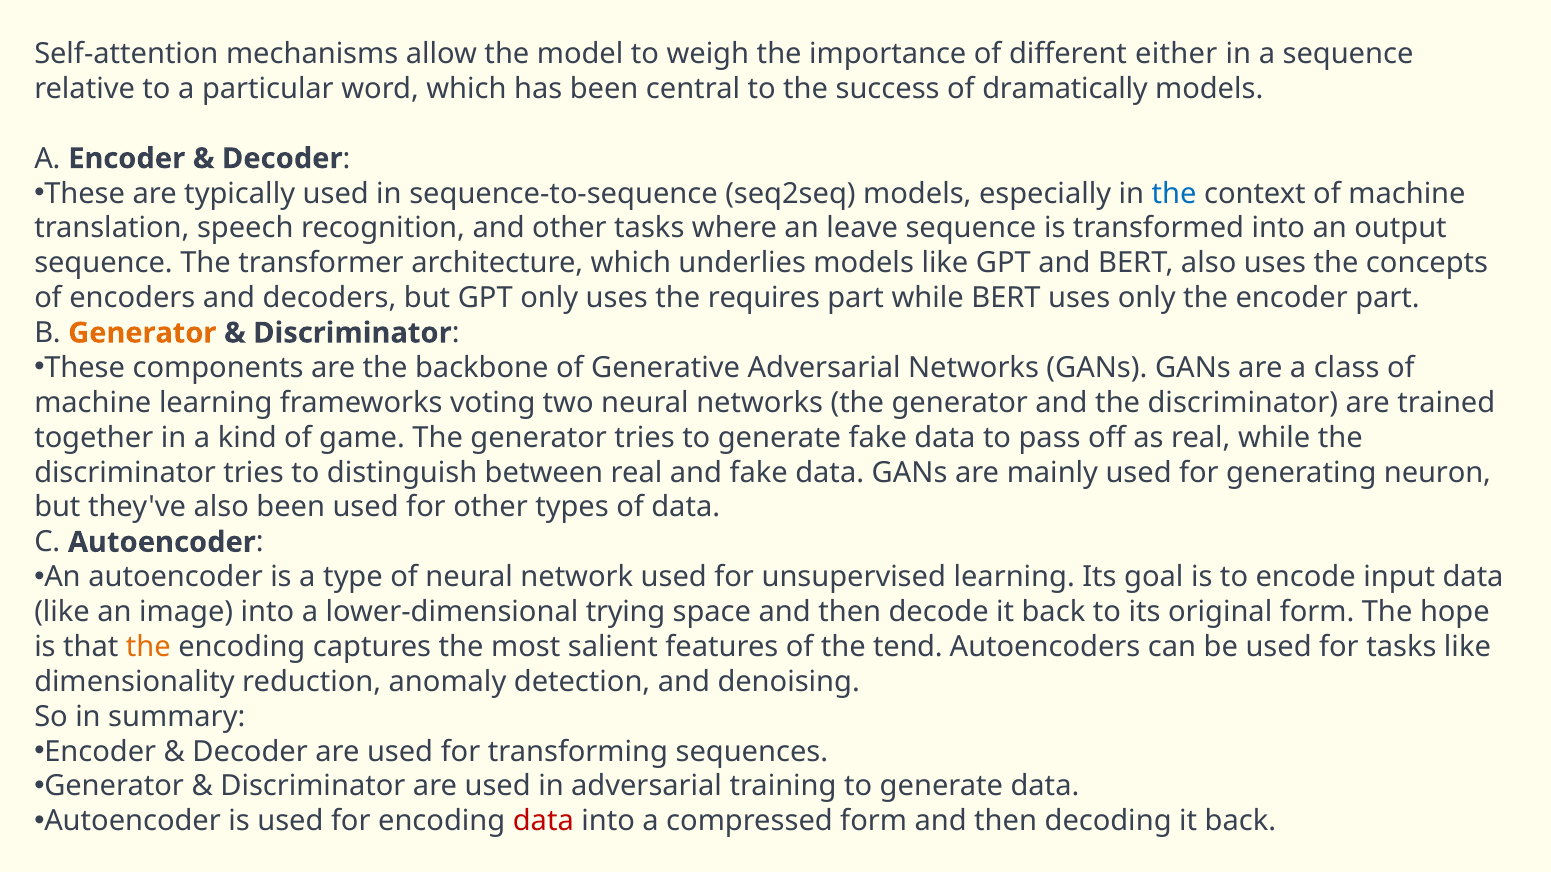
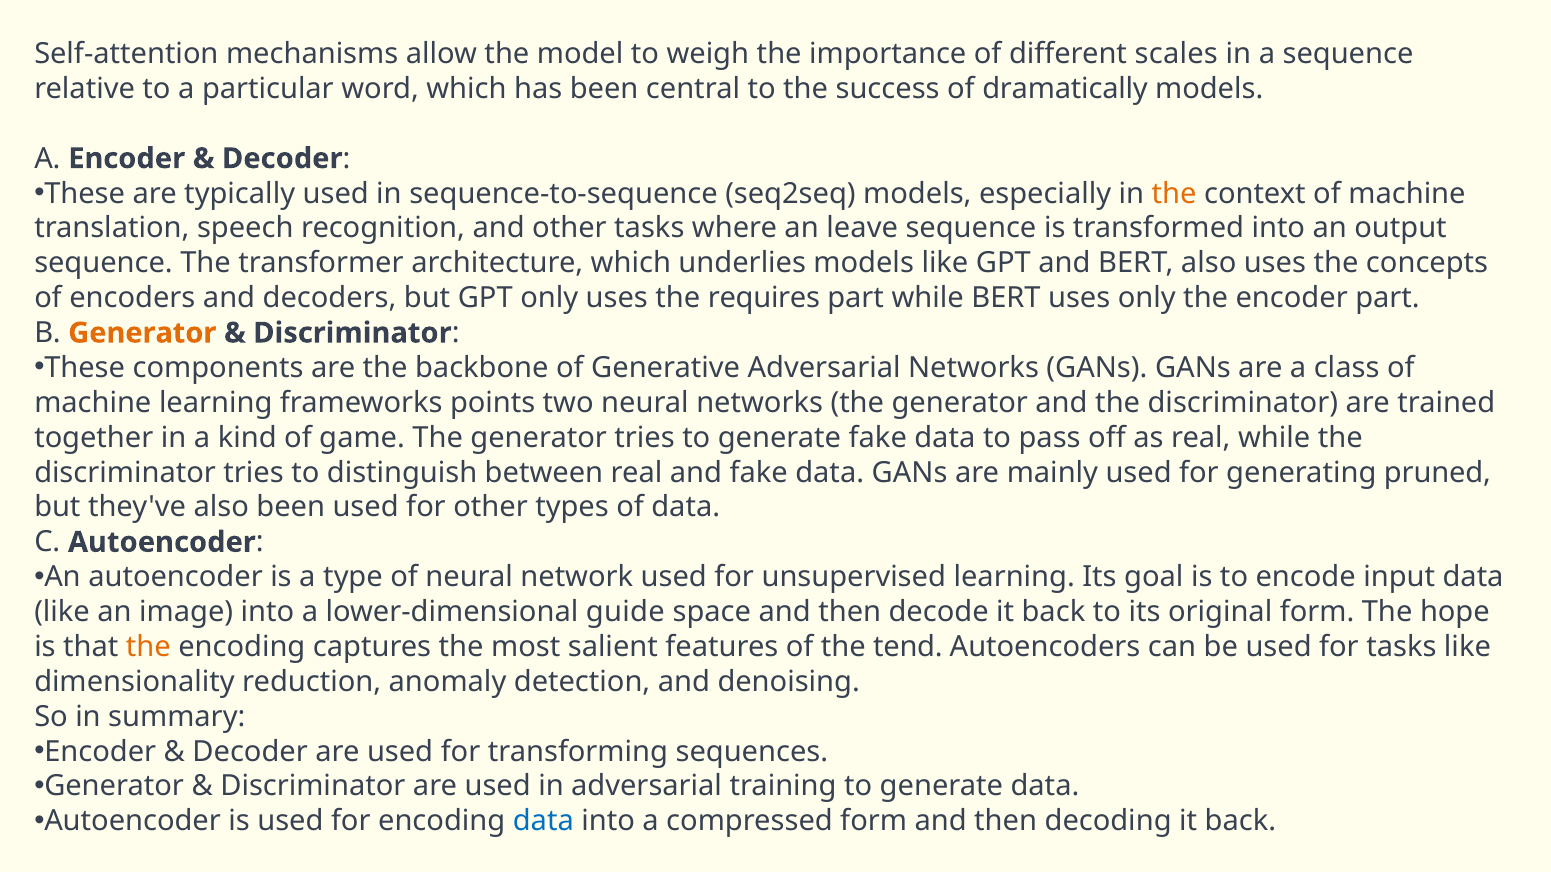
either: either -> scales (1176, 54)
the colour: blue -> orange (1174, 194)
voting: voting -> points (493, 403)
neuron: neuron -> pruned (1437, 473)
trying: trying -> guide (625, 612)
data colour: red -> blue (543, 822)
